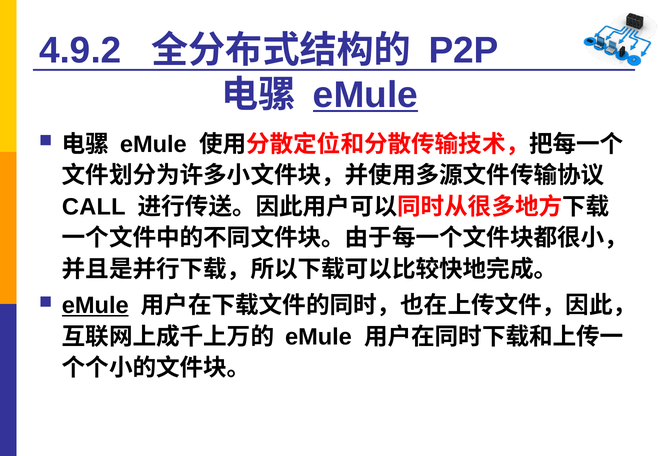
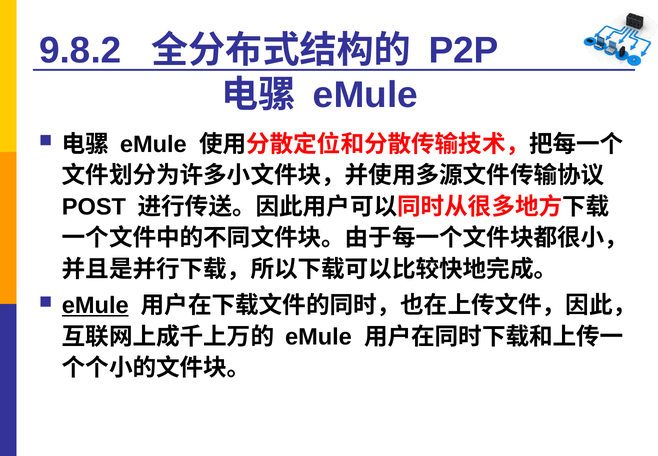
4.9.2: 4.9.2 -> 9.8.2 (80, 50)
eMule underline: present -> none (365, 95)
CALL: CALL -> POST (94, 207)
